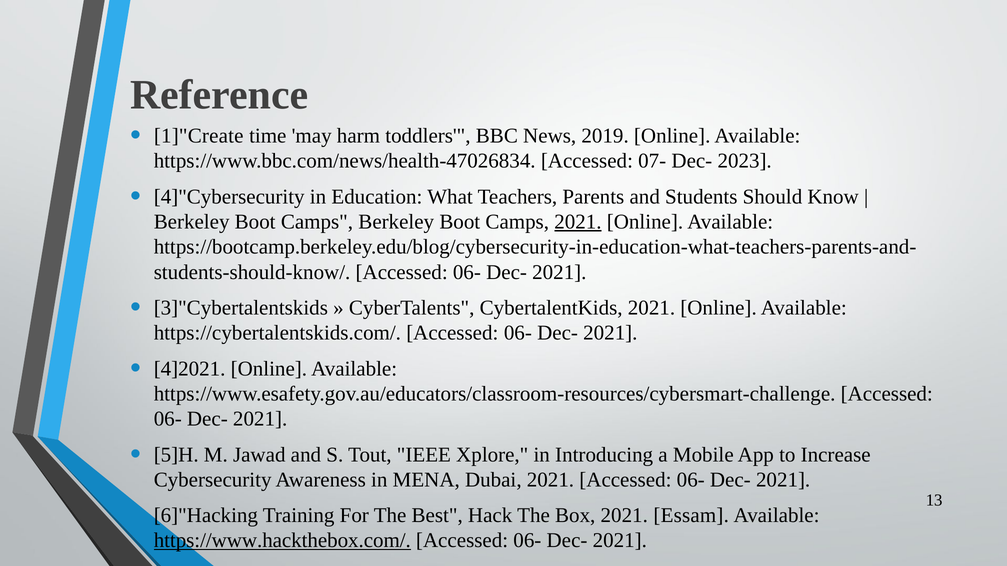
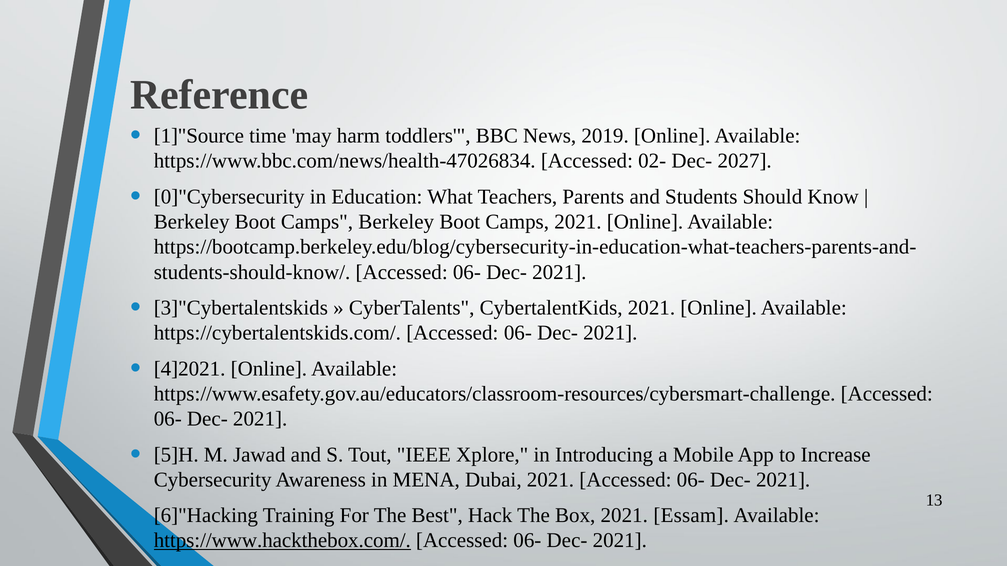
1]"Create: 1]"Create -> 1]"Source (199, 136)
07-: 07- -> 02- (652, 161)
2023: 2023 -> 2027 (745, 161)
4]"Cybersecurity: 4]"Cybersecurity -> 0]"Cybersecurity (229, 197)
2021 underline: present -> none (578, 222)
